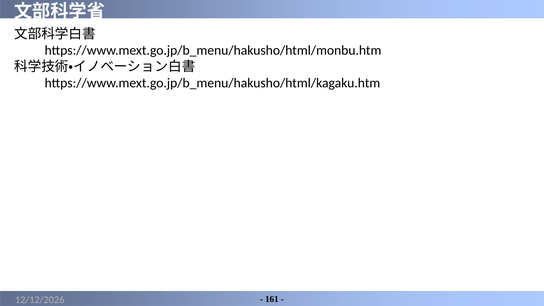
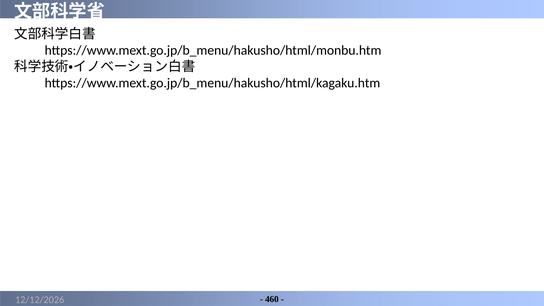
161: 161 -> 460 (272, 299)
